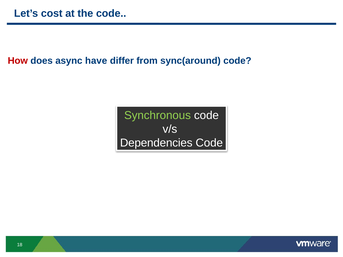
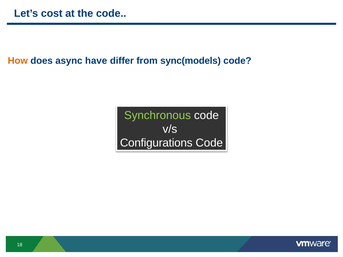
How colour: red -> orange (18, 61)
sync(around: sync(around -> sync(models (191, 61)
Dependencies: Dependencies -> Configurations (156, 143)
